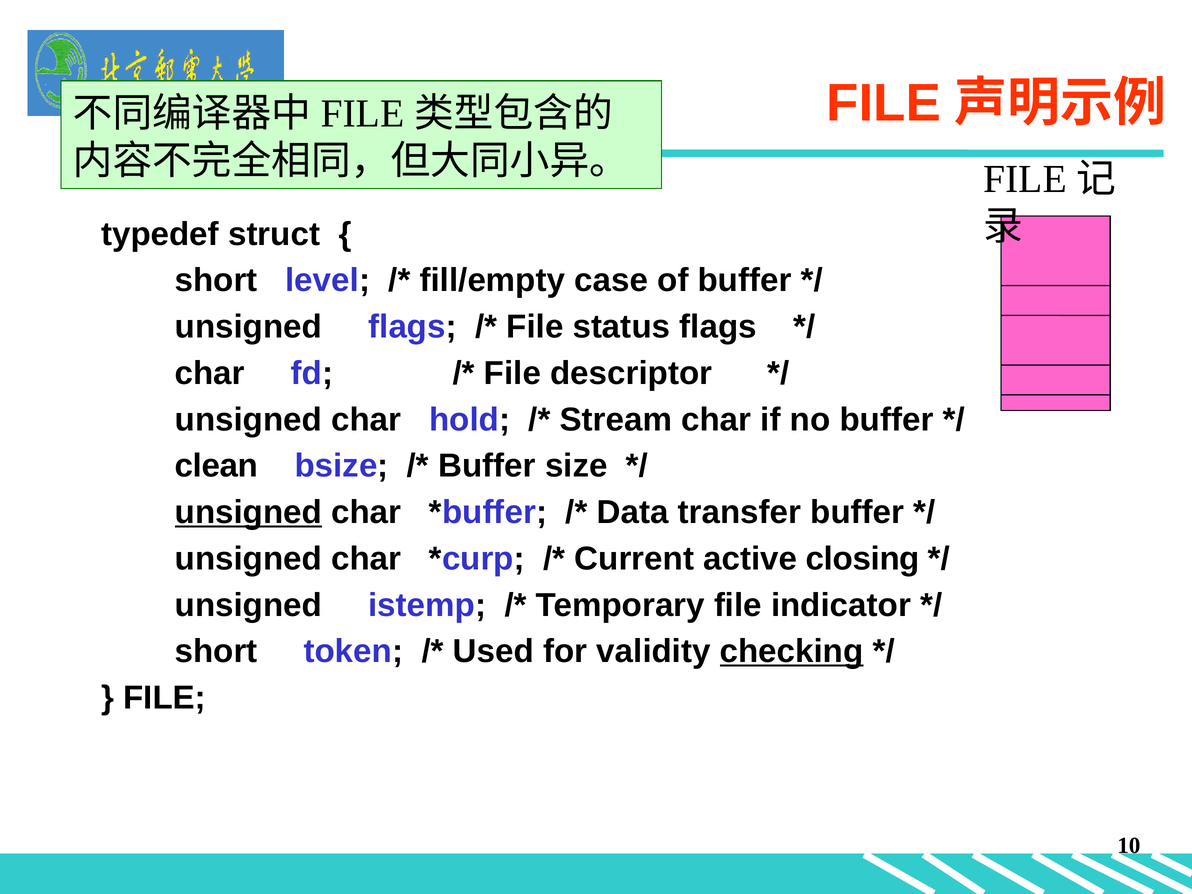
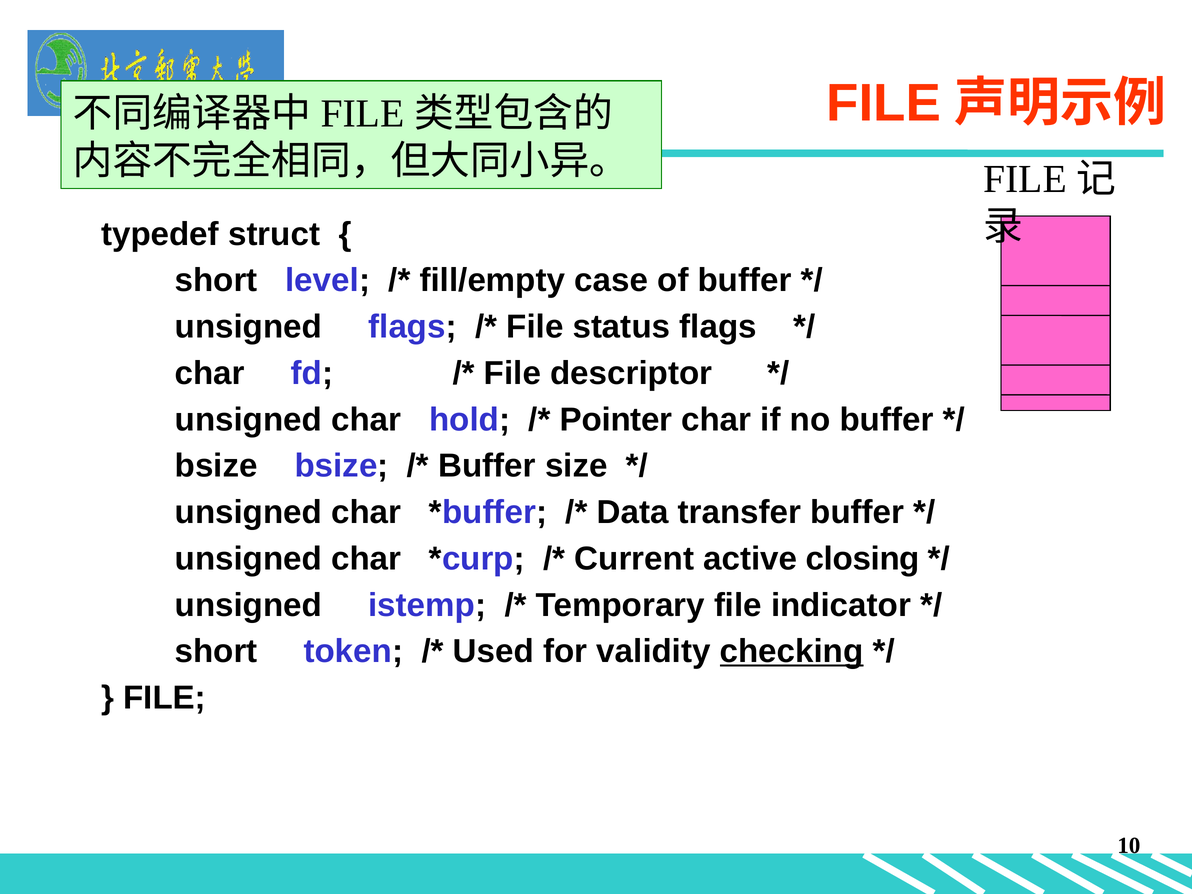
Stream: Stream -> Pointer (616, 420)
clean: clean -> bsize (216, 466)
unsigned underline: present -> none (248, 512)
